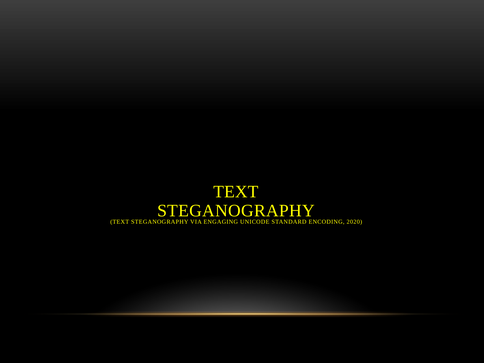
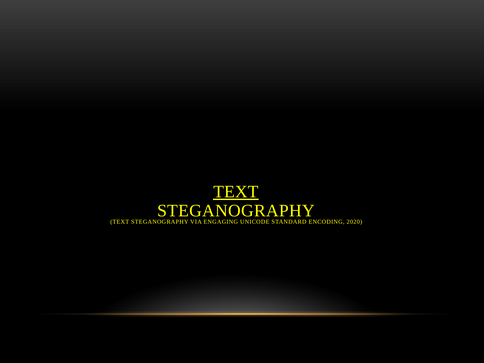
TEXT underline: none -> present (236, 192)
